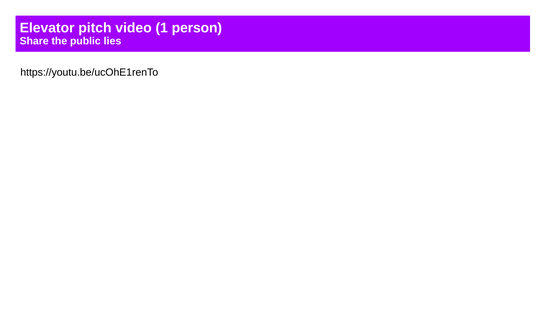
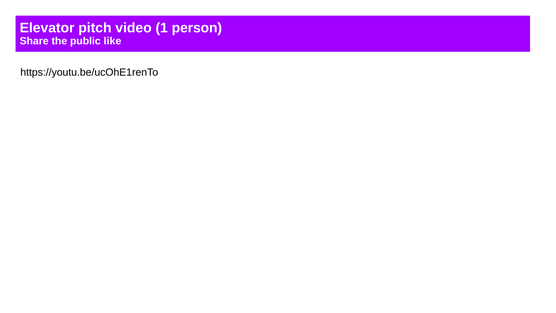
lies: lies -> like (112, 41)
